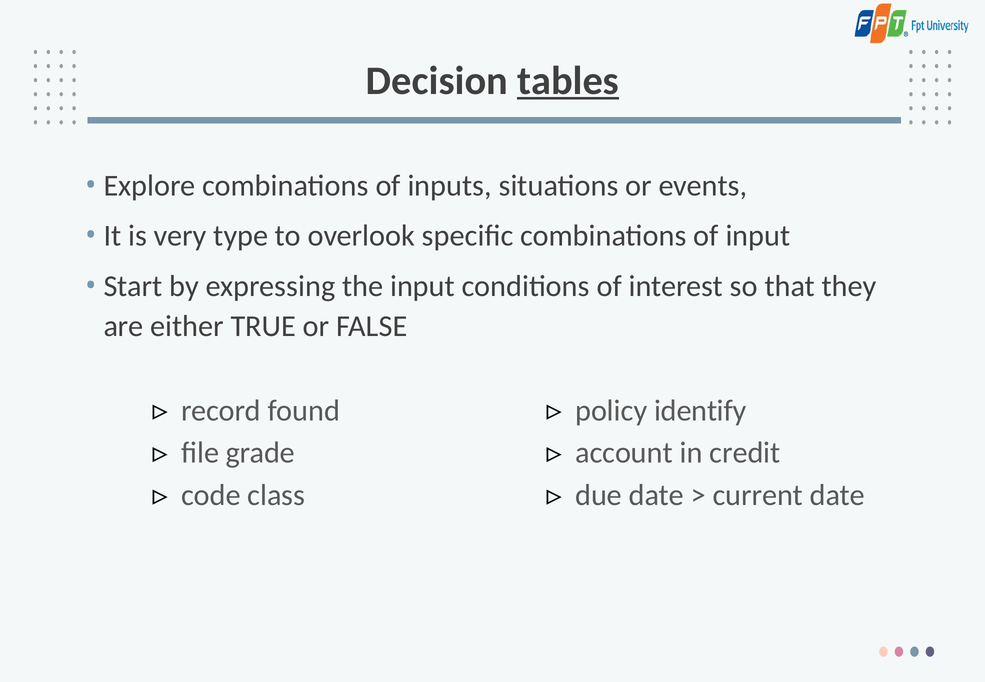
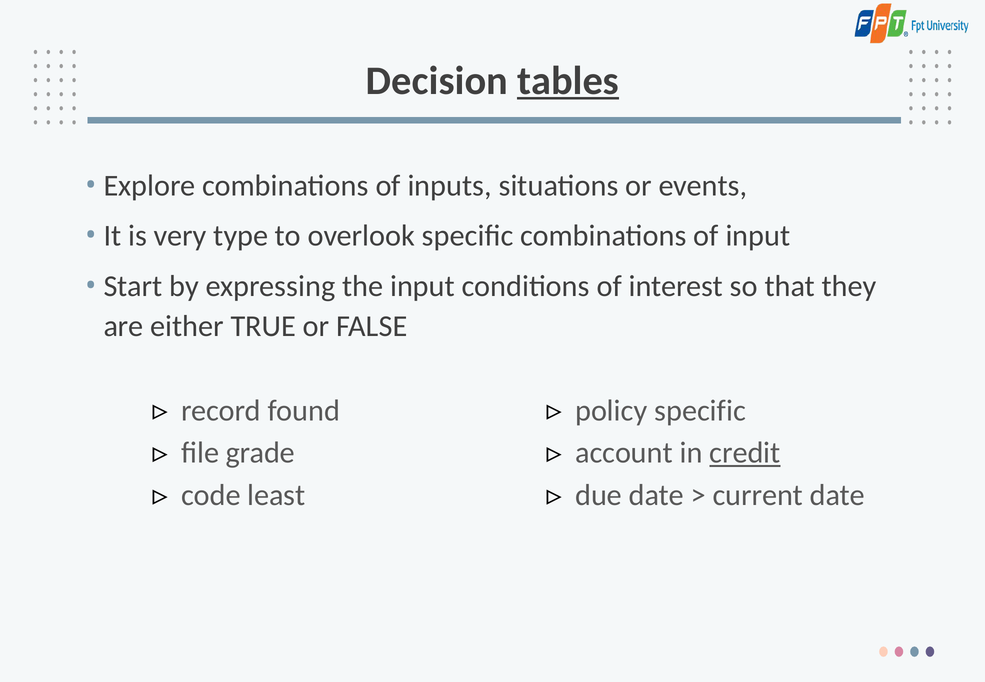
policy identify: identify -> specific (700, 410)
credit underline: none -> present (745, 453)
class: class -> least (276, 495)
